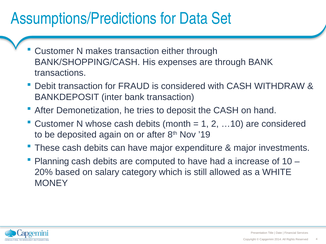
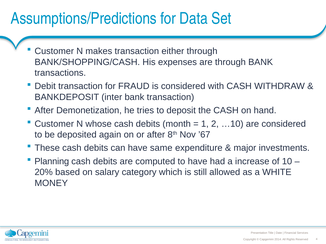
’19: ’19 -> ’67 (204, 135)
have major: major -> same (161, 148)
